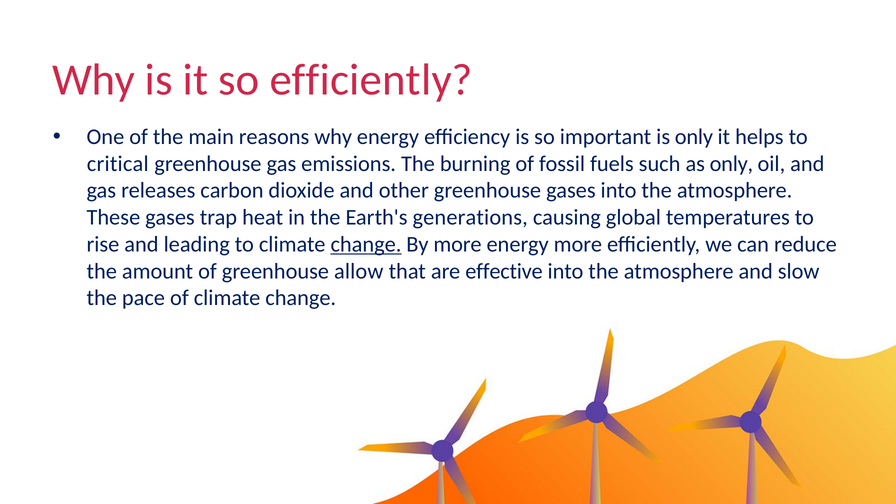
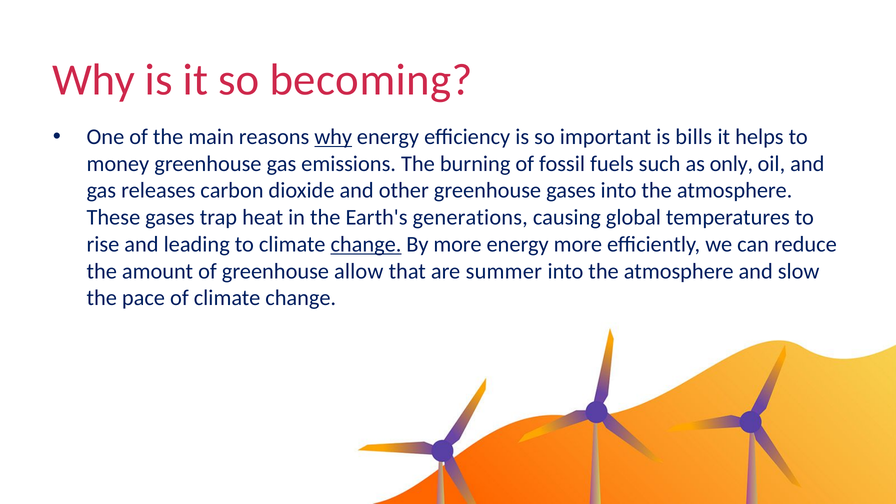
so efficiently: efficiently -> becoming (371, 80)
why underline: none -> present (333, 137)
is only: only -> bills (694, 137)
critical: critical -> money (118, 164)
effective: effective -> summer (504, 271)
